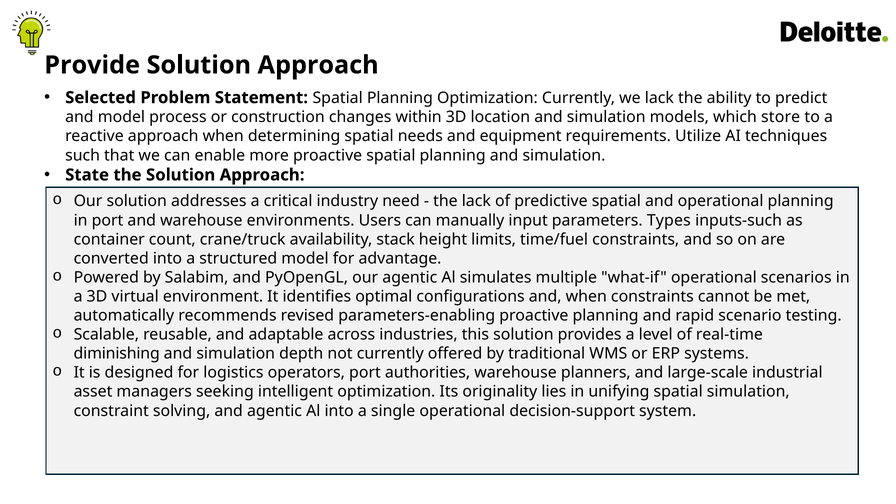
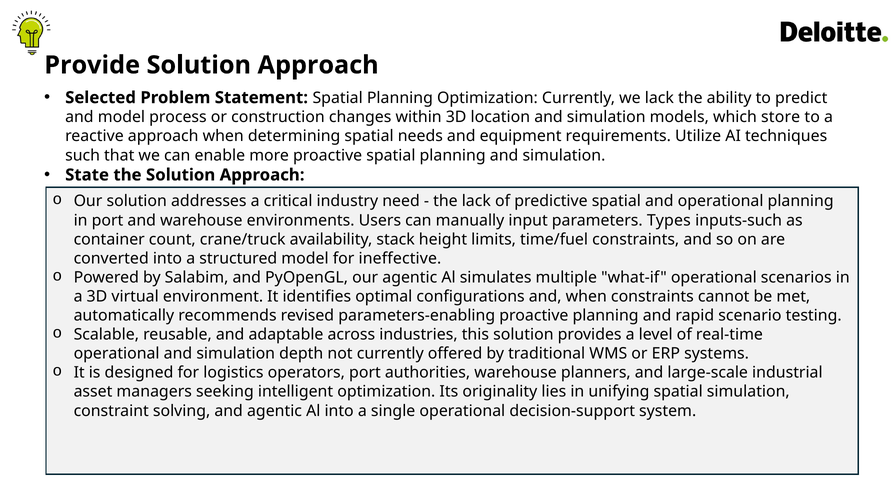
advantage: advantage -> ineffective (400, 258)
diminishing: diminishing -> operational (117, 354)
